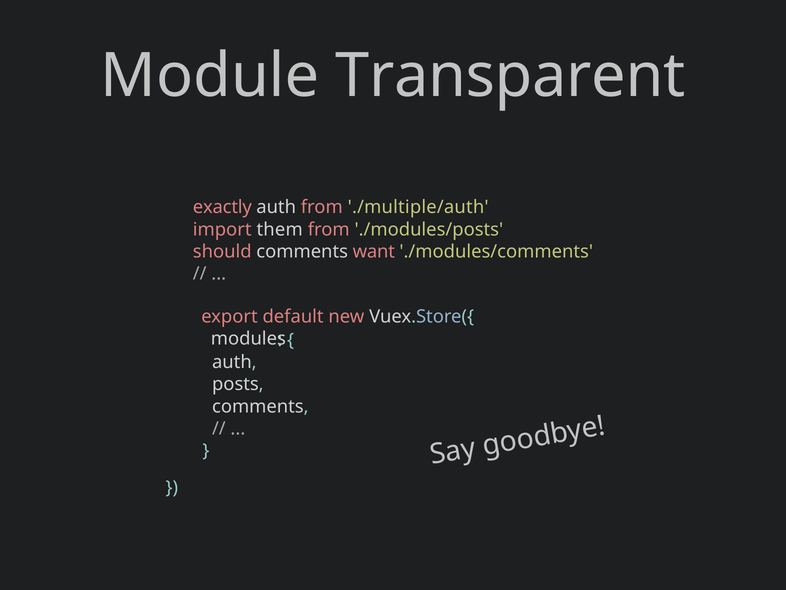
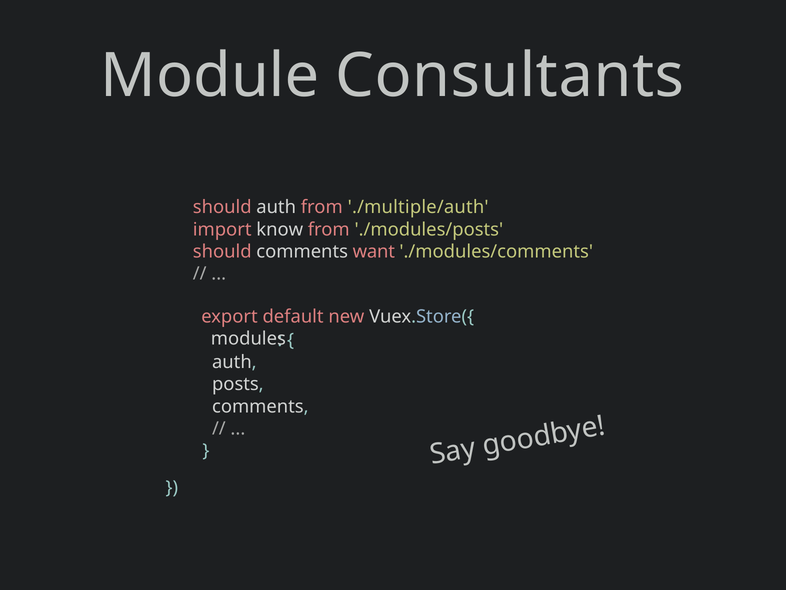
Transparent: Transparent -> Consultants (510, 76)
exactly: exactly -> should (222, 207)
them: them -> know (280, 229)
